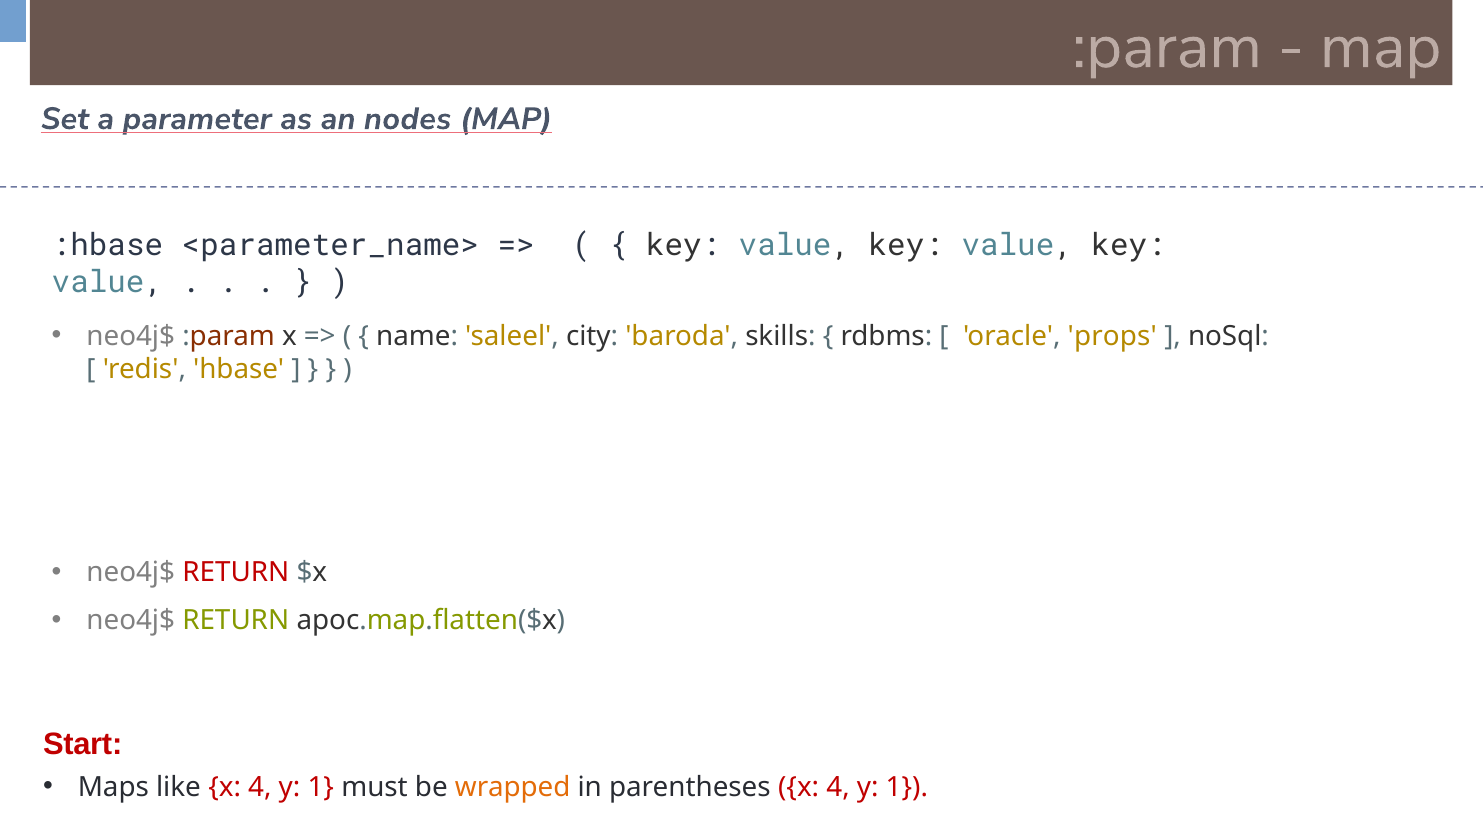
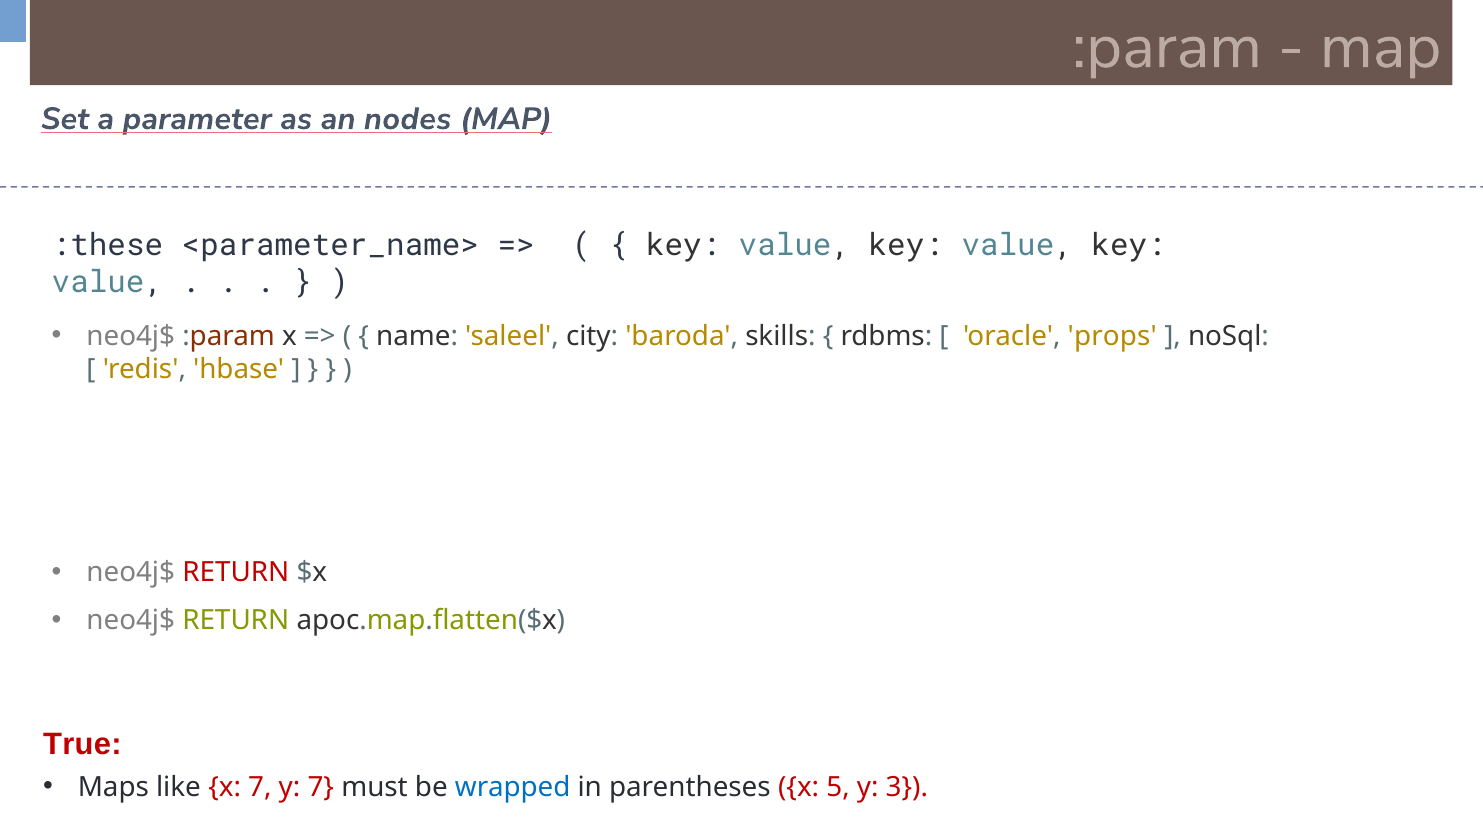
:hbase: :hbase -> :these (107, 245)
Start: Start -> True (82, 745)
like x 4: 4 -> 7 (260, 787)
1: 1 -> 7 (321, 787)
wrapped colour: orange -> blue (513, 787)
parentheses x 4: 4 -> 5 (838, 787)
1: 1 -> 3 (907, 787)
